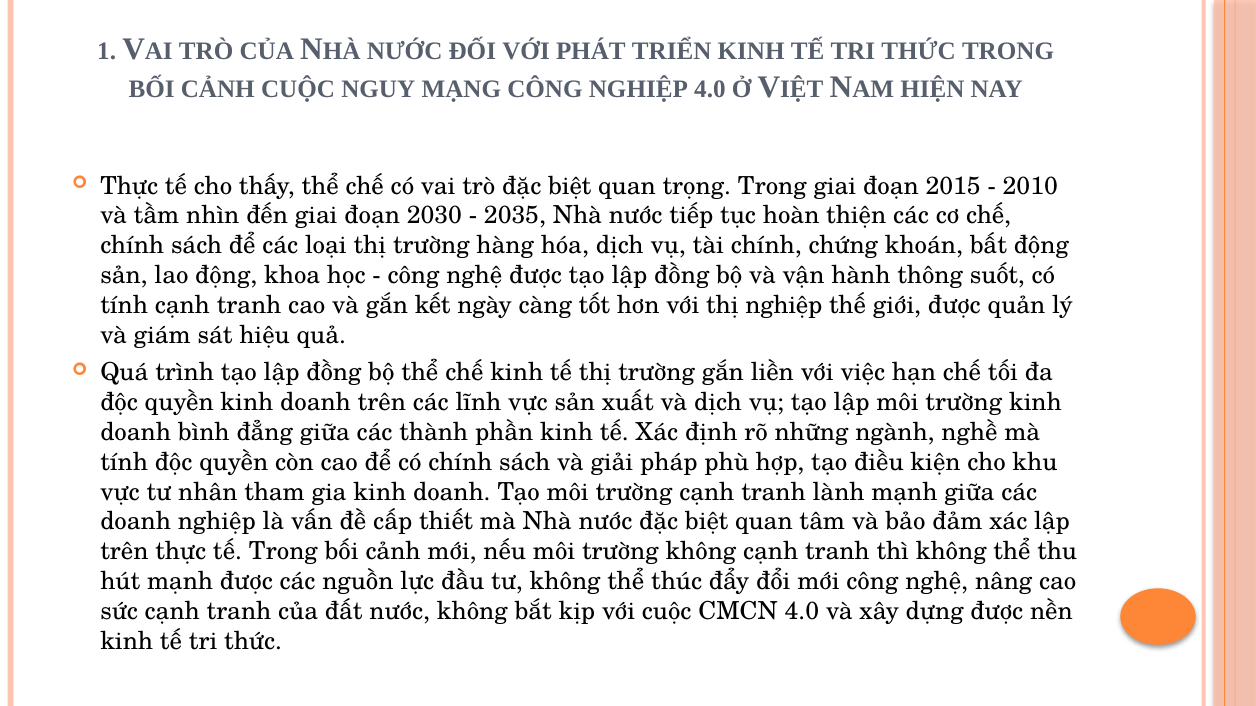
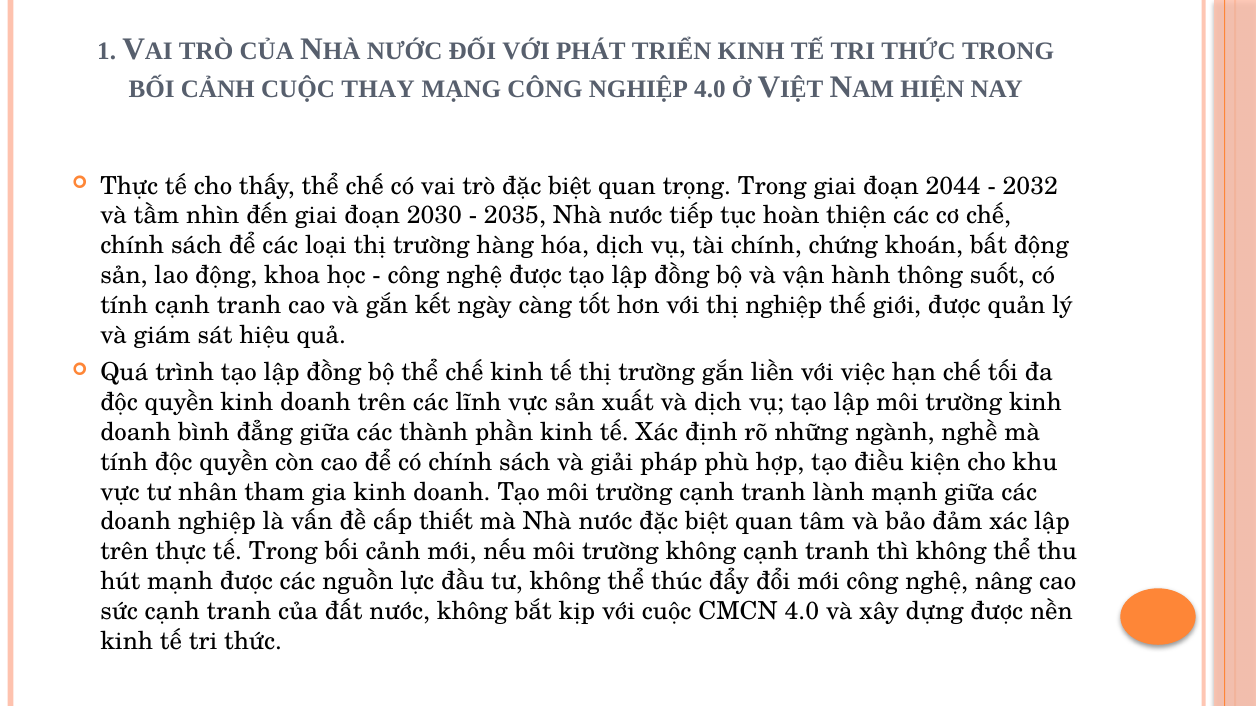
NGUY: NGUY -> THAY (378, 89)
2015: 2015 -> 2044 (953, 186)
2010: 2010 -> 2032 (1030, 186)
